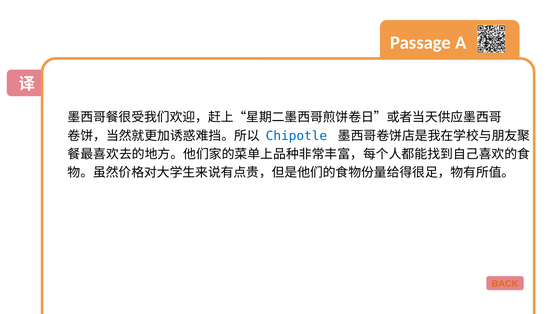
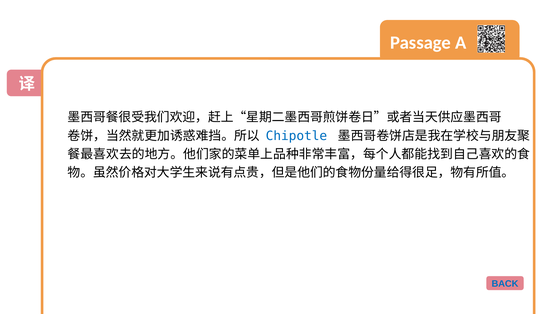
BACK colour: orange -> blue (505, 284)
